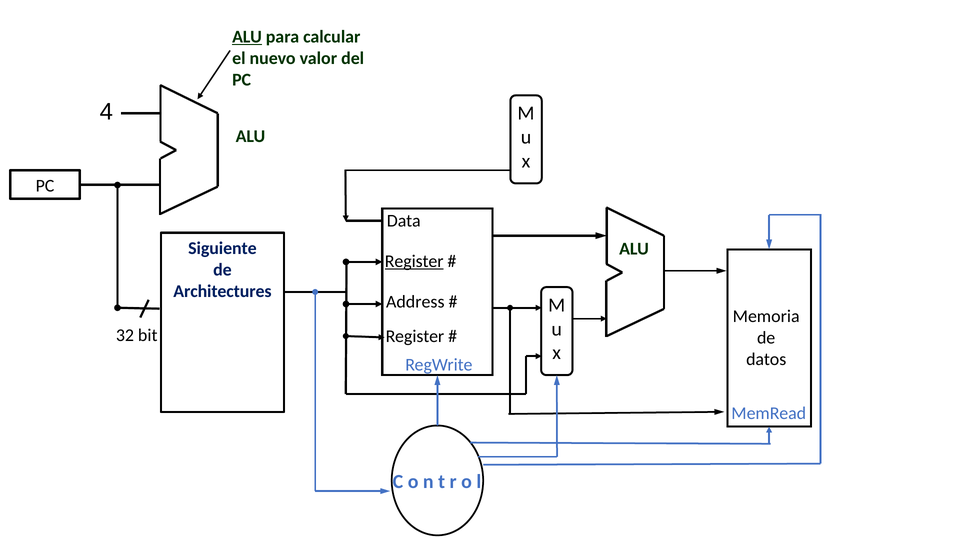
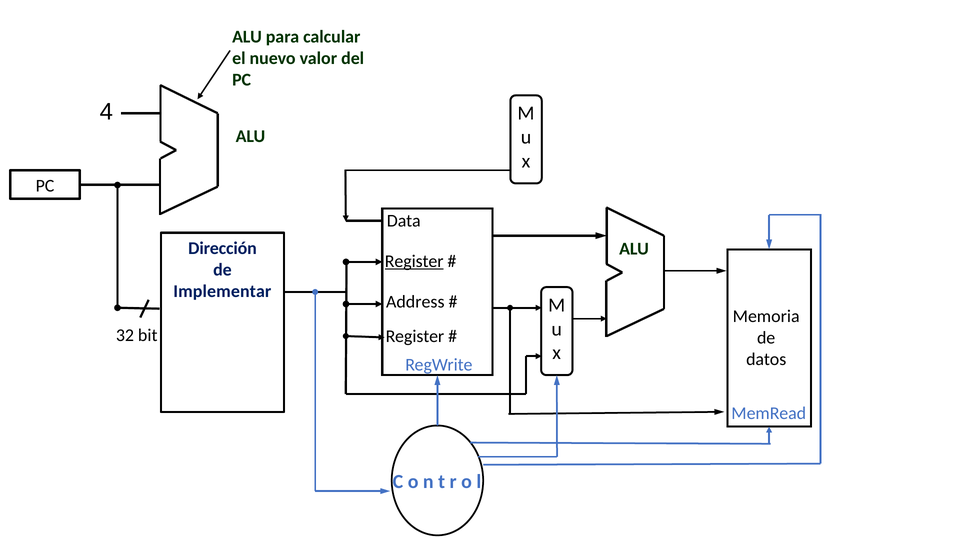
ALU underline: present -> none (247, 37)
Siguiente: Siguiente -> Dirección (222, 248)
Architectures: Architectures -> Implementar (222, 291)
